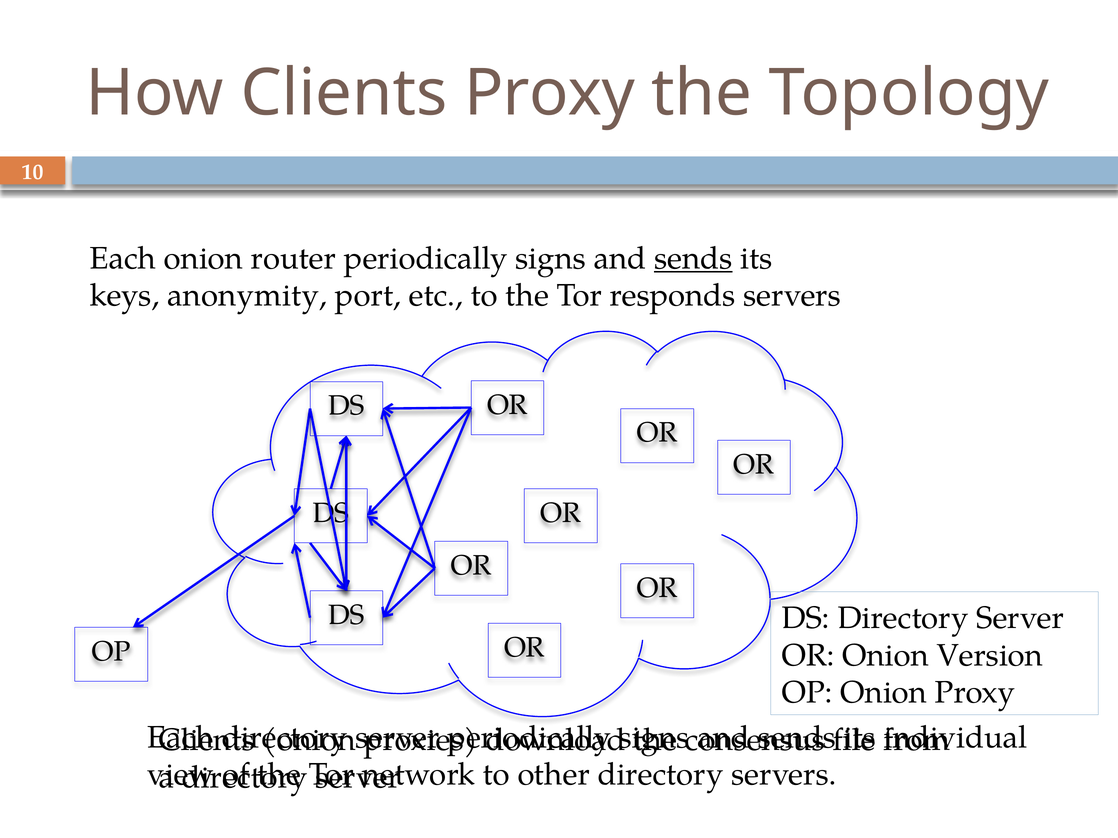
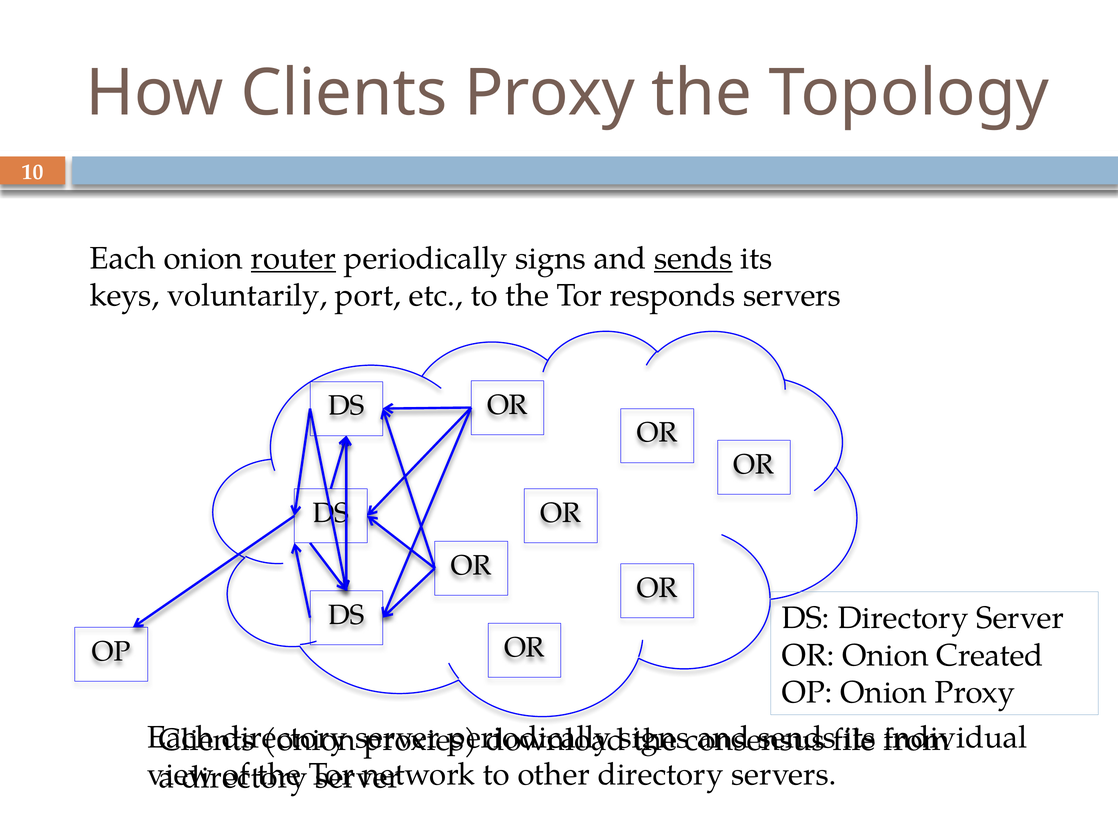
router underline: none -> present (293, 259)
anonymity: anonymity -> voluntarily (247, 296)
Version: Version -> Created (990, 656)
